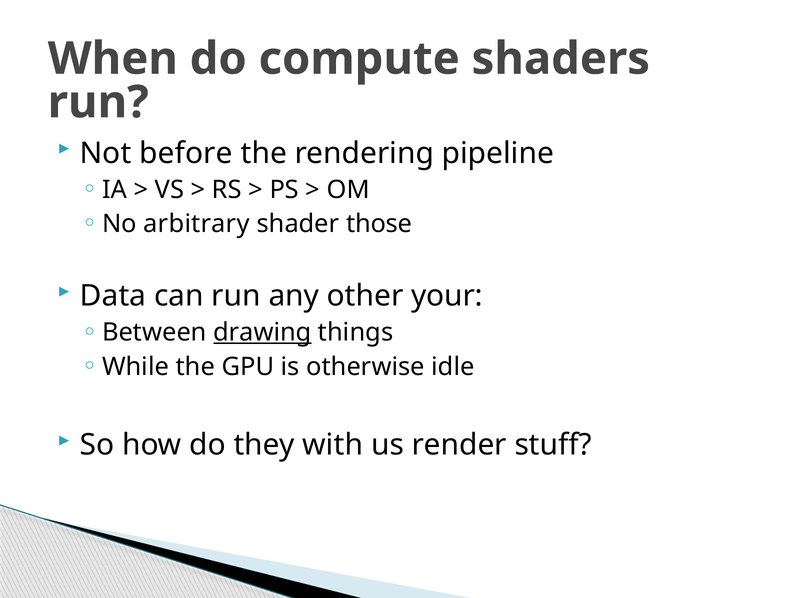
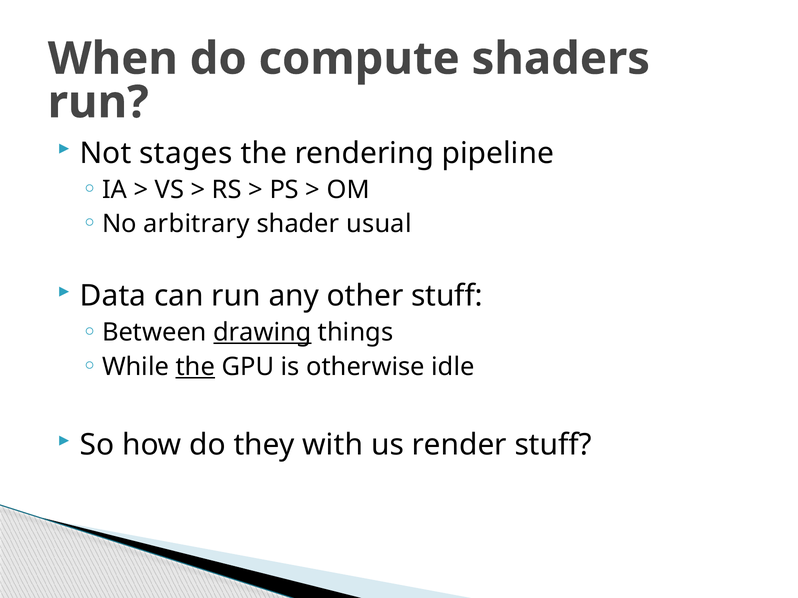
before: before -> stages (186, 153)
those: those -> usual (379, 224)
other your: your -> stuff (447, 296)
the underline: none -> present (195, 367)
